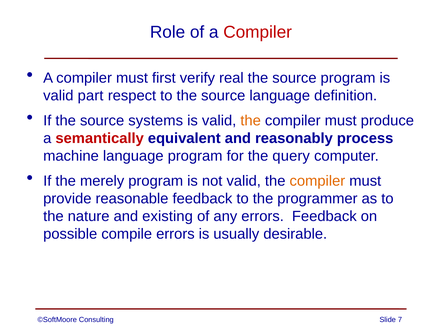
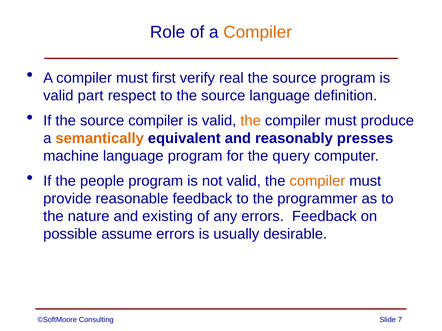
Compiler colour: red -> orange (258, 32)
source systems: systems -> compiler (156, 121)
semantically colour: red -> orange (100, 138)
process: process -> presses (365, 138)
merely: merely -> people (102, 181)
compile: compile -> assume (127, 234)
